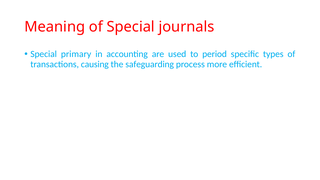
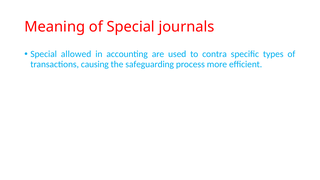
primary: primary -> allowed (76, 54)
period: period -> contra (215, 54)
